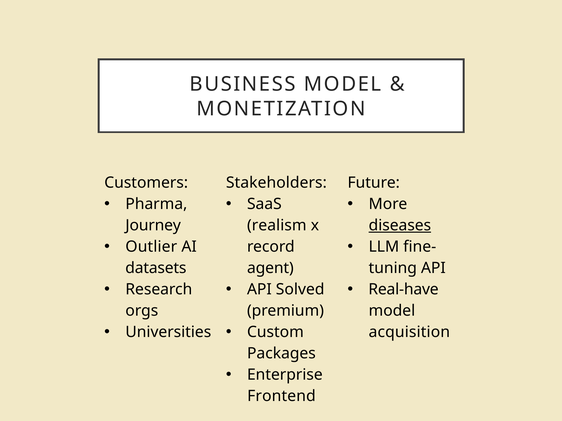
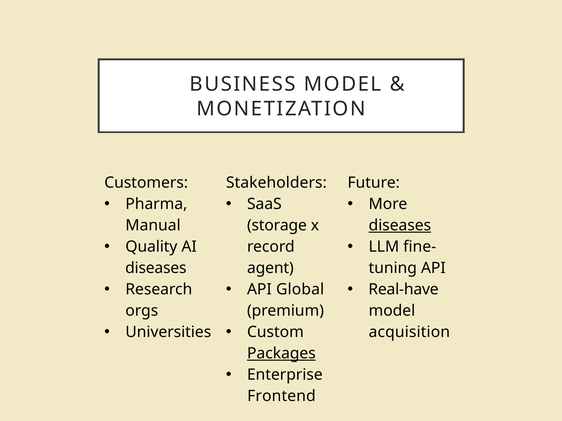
Journey: Journey -> Manual (153, 226)
realism: realism -> storage (277, 226)
Outlier: Outlier -> Quality (151, 247)
datasets: datasets -> diseases (156, 268)
Solved: Solved -> Global (300, 290)
Packages underline: none -> present (281, 354)
